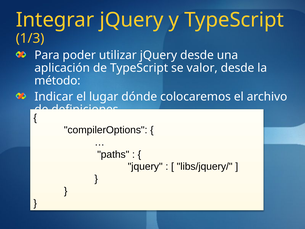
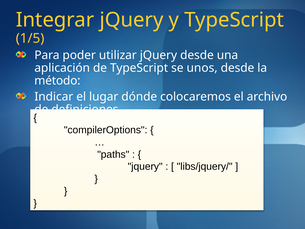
1/3: 1/3 -> 1/5 (30, 38)
valor: valor -> unos (202, 68)
